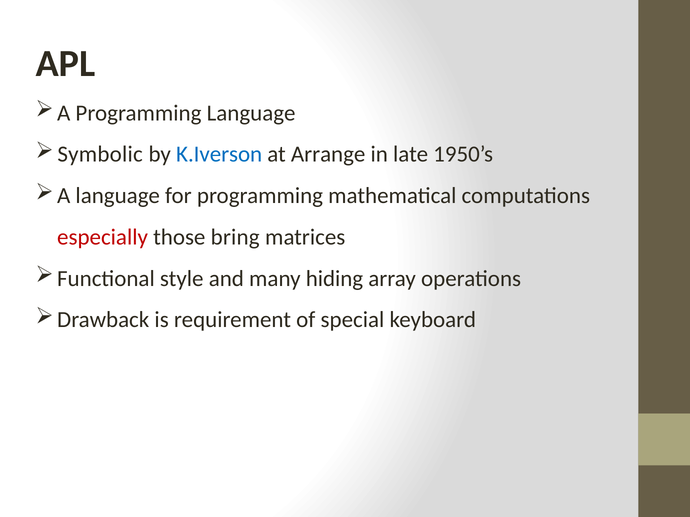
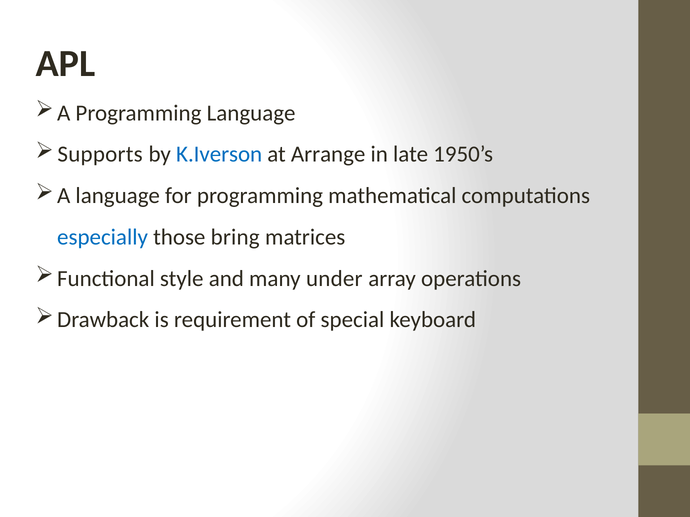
Symbolic: Symbolic -> Supports (100, 155)
especially colour: red -> blue (103, 237)
hiding: hiding -> under (334, 279)
